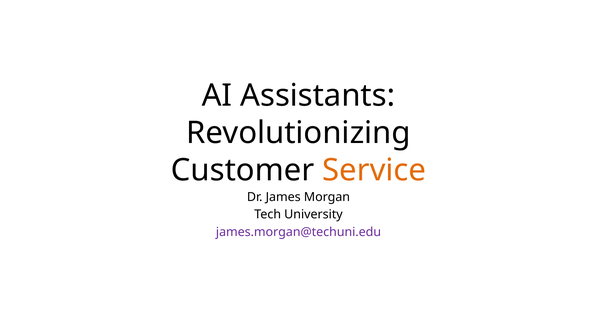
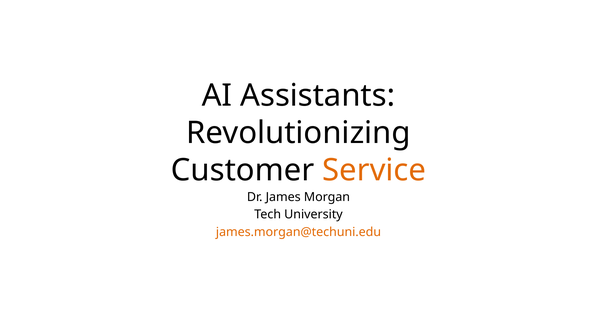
james.morgan@techuni.edu colour: purple -> orange (298, 232)
